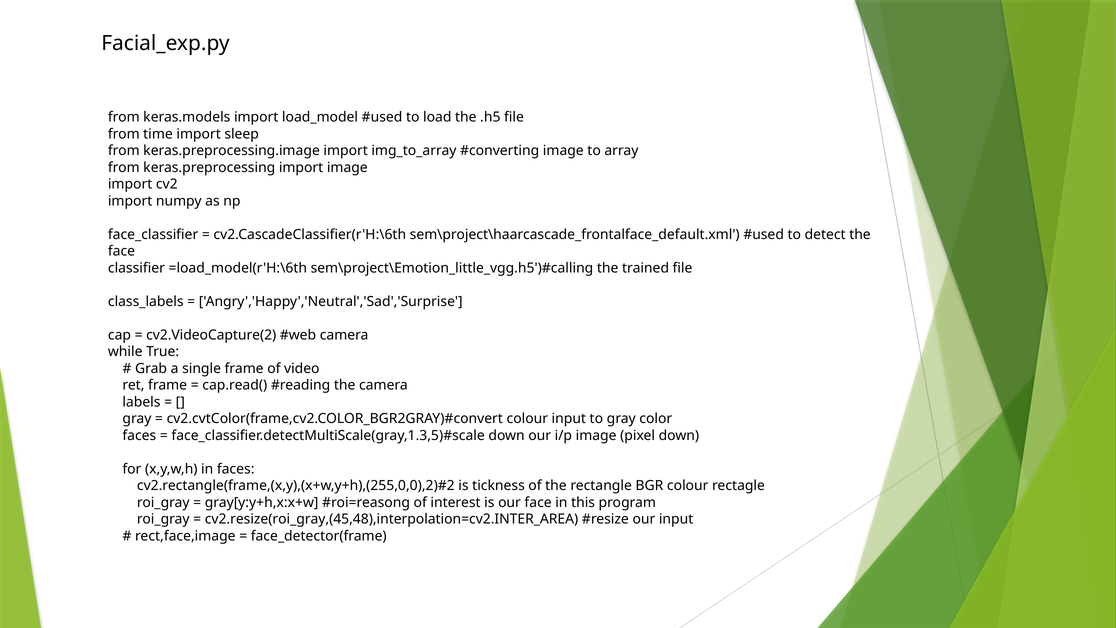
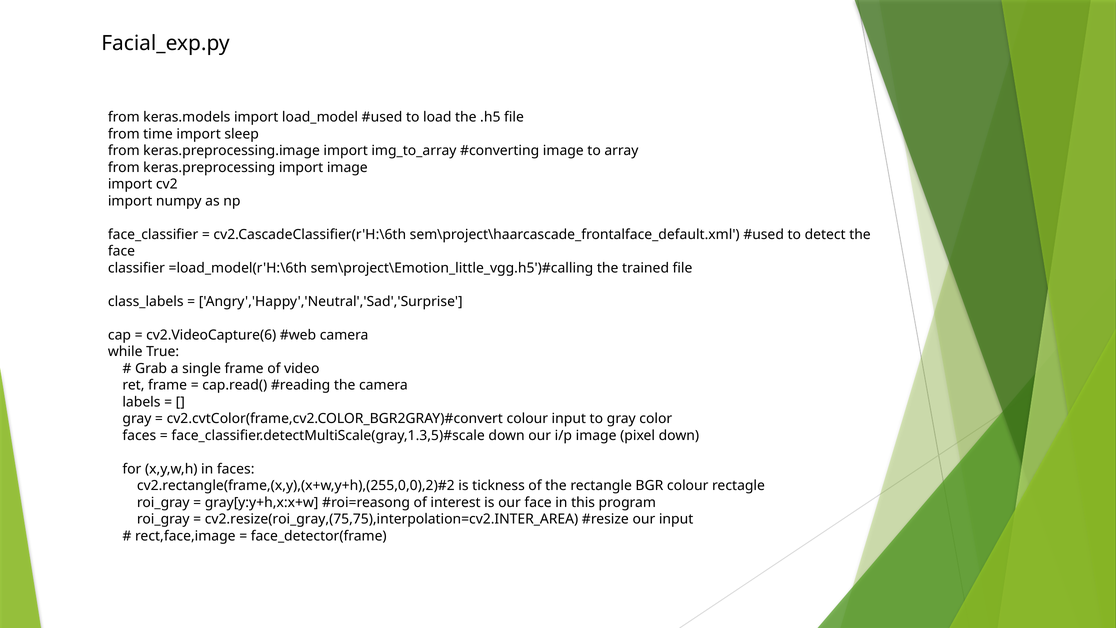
cv2.VideoCapture(2: cv2.VideoCapture(2 -> cv2.VideoCapture(6 (211, 335)
cv2.resize(roi_gray,(45,48),interpolation=cv2.INTER_AREA: cv2.resize(roi_gray,(45,48),interpolation=cv2.INTER_AREA -> cv2.resize(roi_gray,(75,75),interpolation=cv2.INTER_AREA (392, 519)
